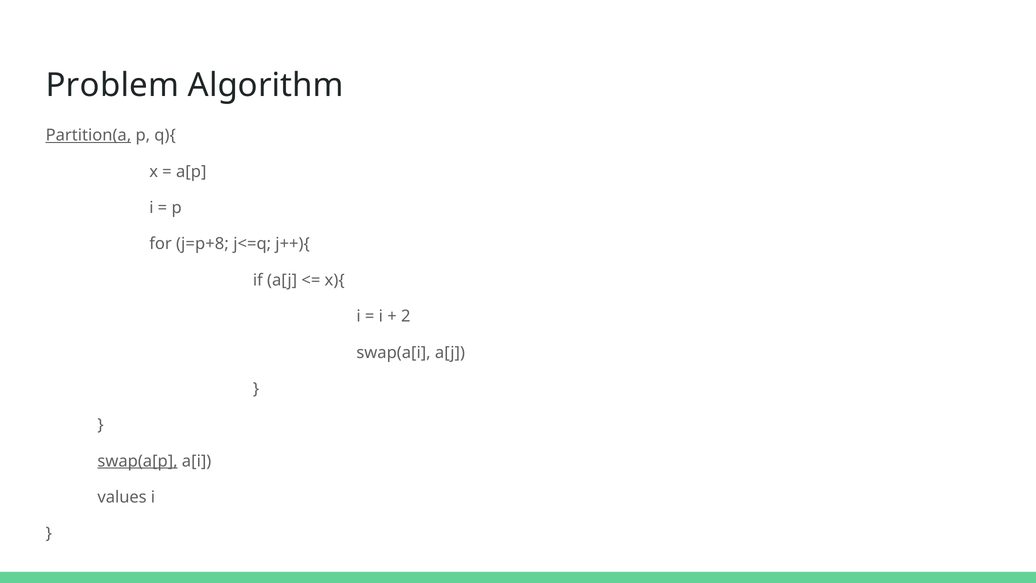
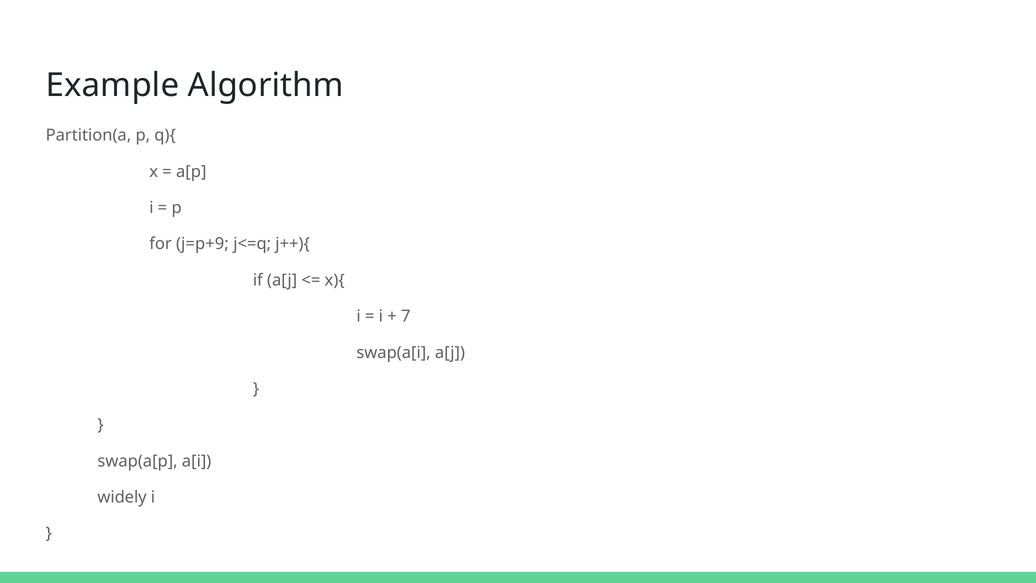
Problem: Problem -> Example (112, 85)
Partition(a underline: present -> none (88, 135)
j=p+8: j=p+8 -> j=p+9 (202, 244)
2: 2 -> 7 (406, 316)
swap(a[p underline: present -> none (138, 461)
values: values -> widely (122, 497)
